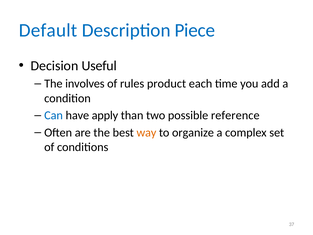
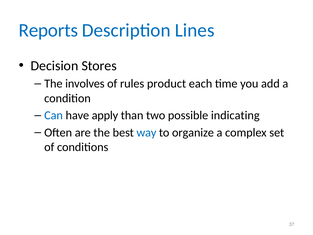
Default: Default -> Reports (48, 30)
Piece: Piece -> Lines (195, 30)
Useful: Useful -> Stores (99, 66)
reference: reference -> indicating (235, 115)
way colour: orange -> blue (146, 132)
